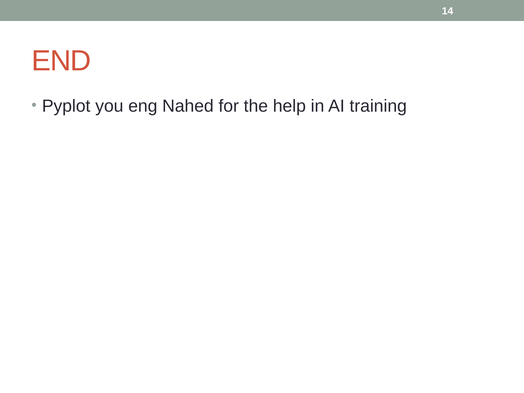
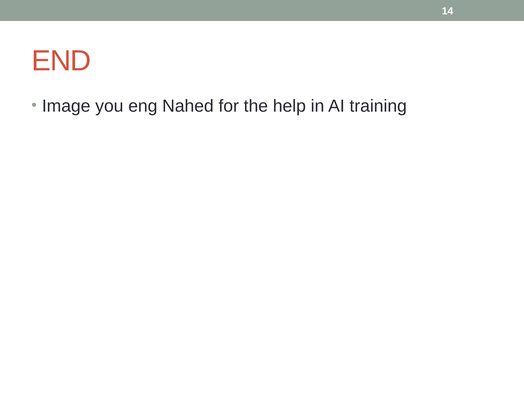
Pyplot: Pyplot -> Image (66, 106)
